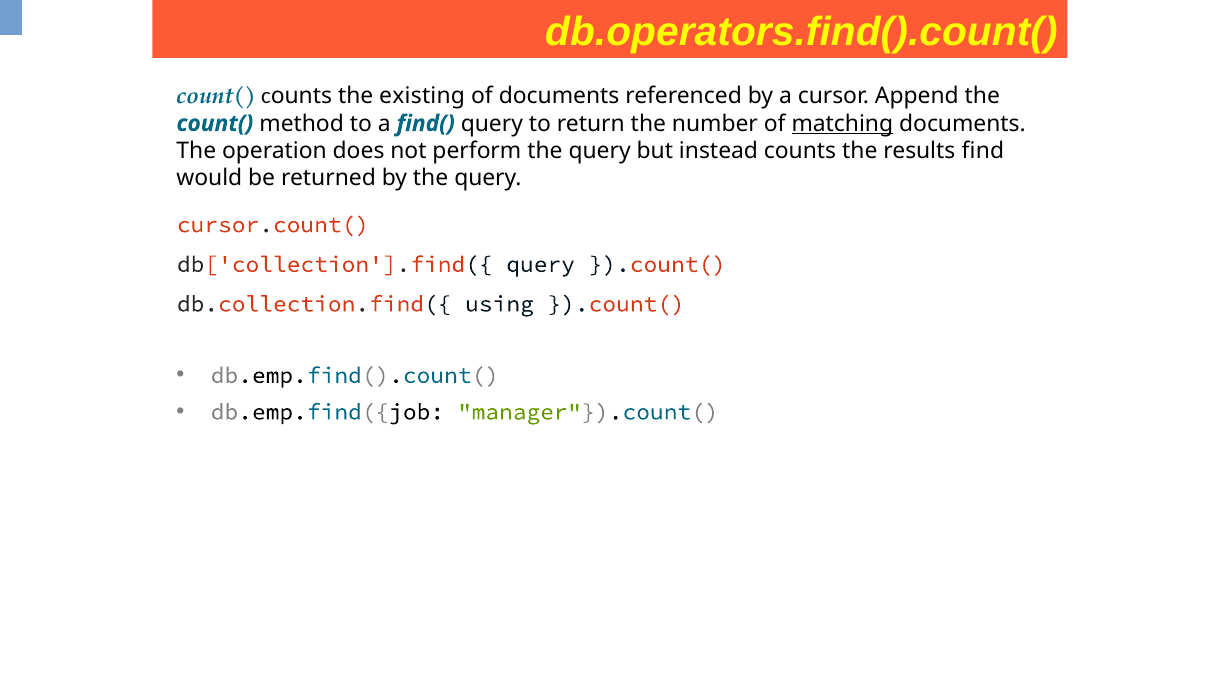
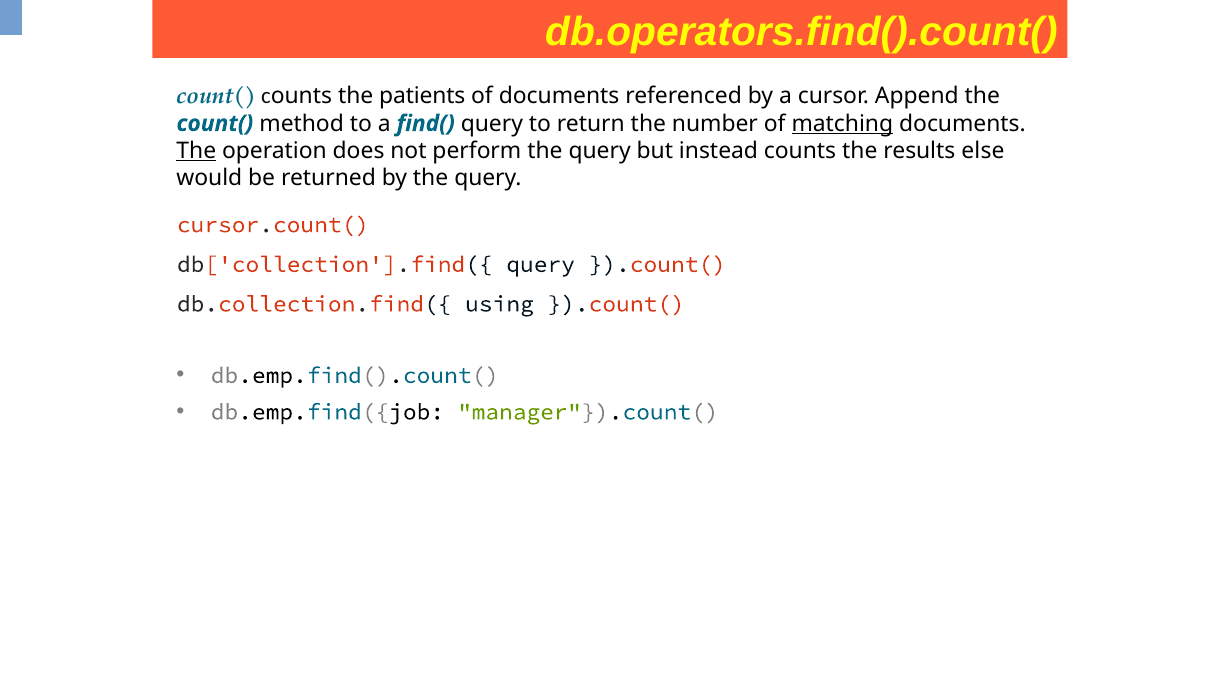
existing: existing -> patients (422, 96)
The underline: none -> present (196, 151)
find: find -> else (983, 151)
